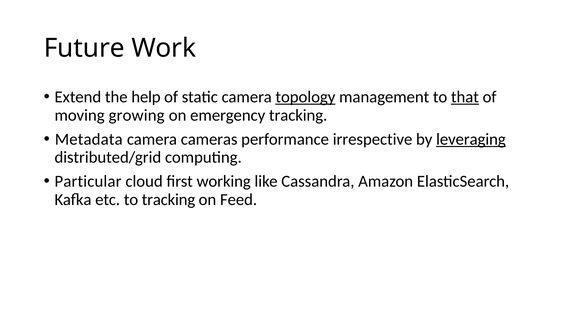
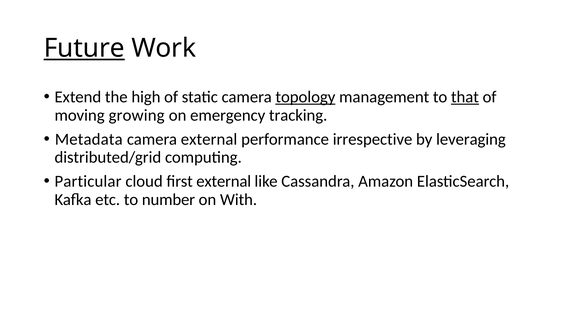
Future underline: none -> present (84, 48)
help: help -> high (146, 97)
camera cameras: cameras -> external (209, 139)
leveraging underline: present -> none (471, 139)
first working: working -> external (224, 181)
to tracking: tracking -> number (168, 199)
Feed: Feed -> With (239, 199)
